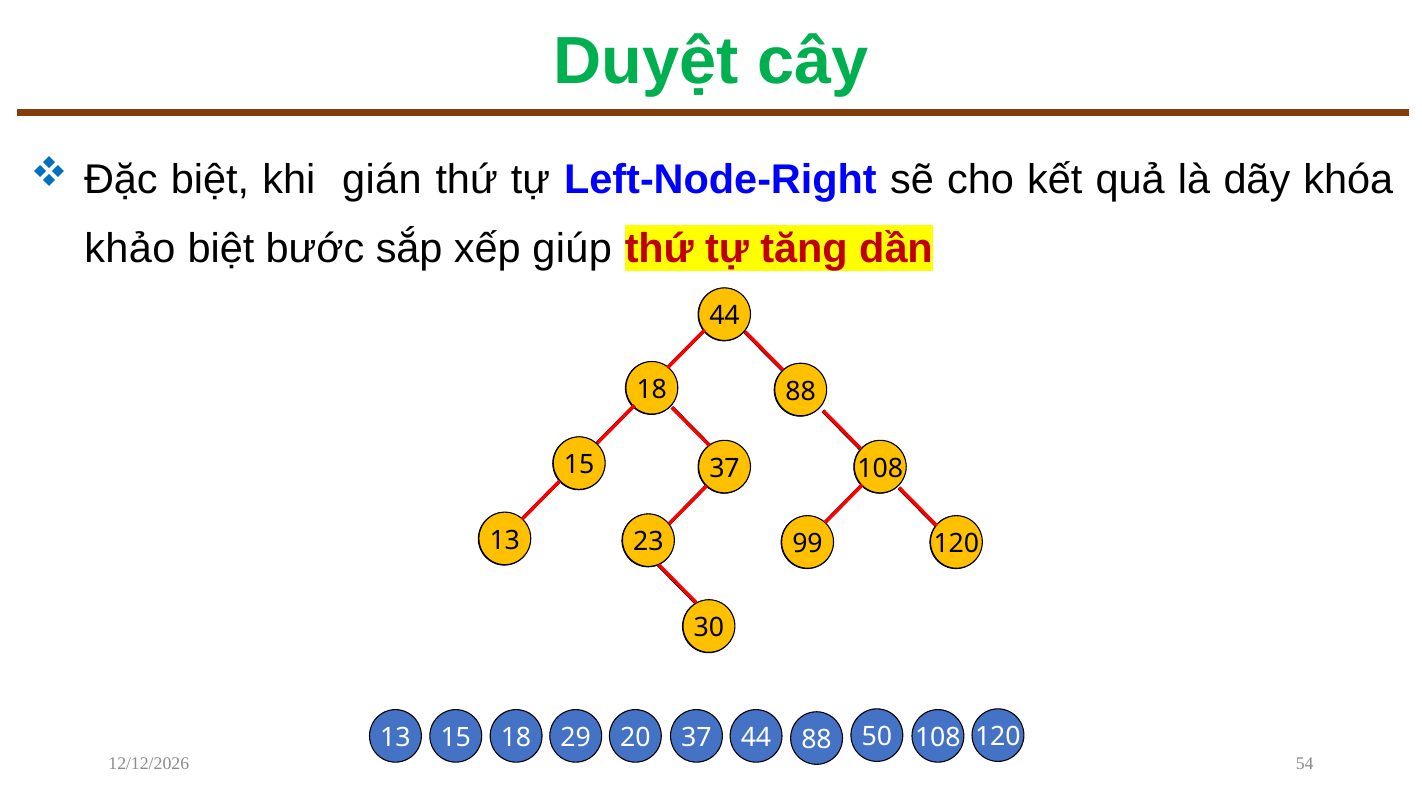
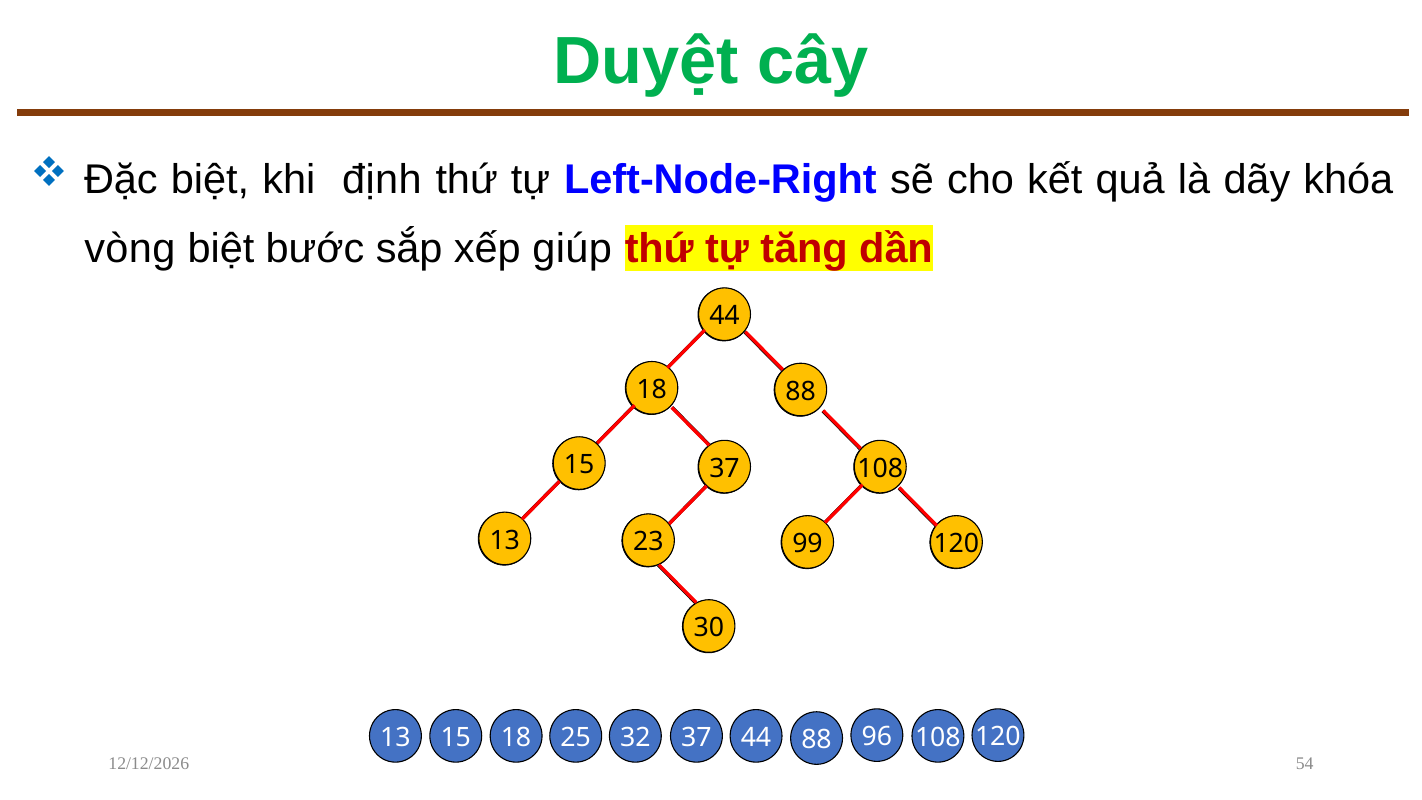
gián: gián -> định (382, 179)
khảo: khảo -> vòng (130, 249)
29: 29 -> 25 (576, 738)
20: 20 -> 32 (635, 738)
50: 50 -> 96 (877, 737)
